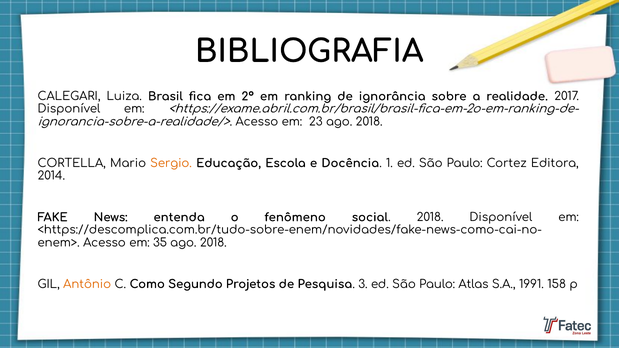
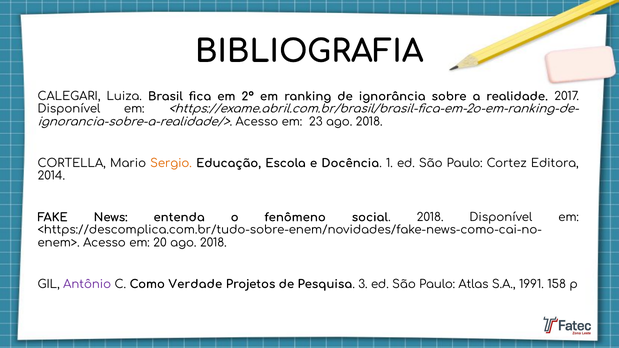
35: 35 -> 20 (160, 243)
Antônio colour: orange -> purple (87, 284)
Segundo: Segundo -> Verdade (195, 284)
